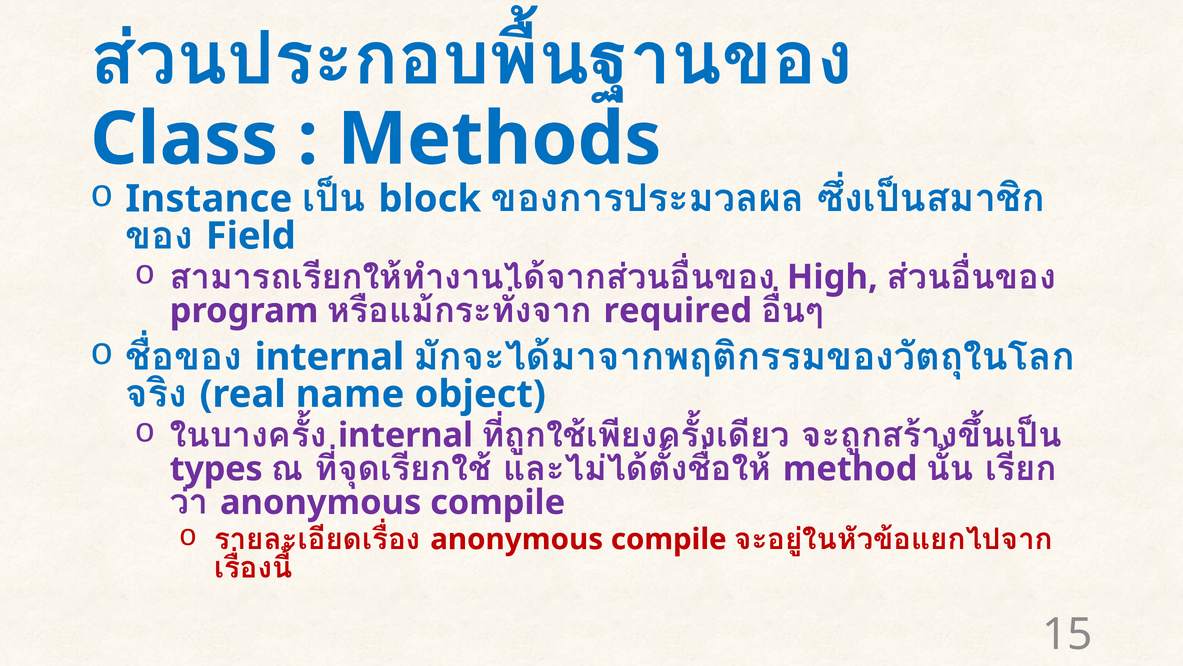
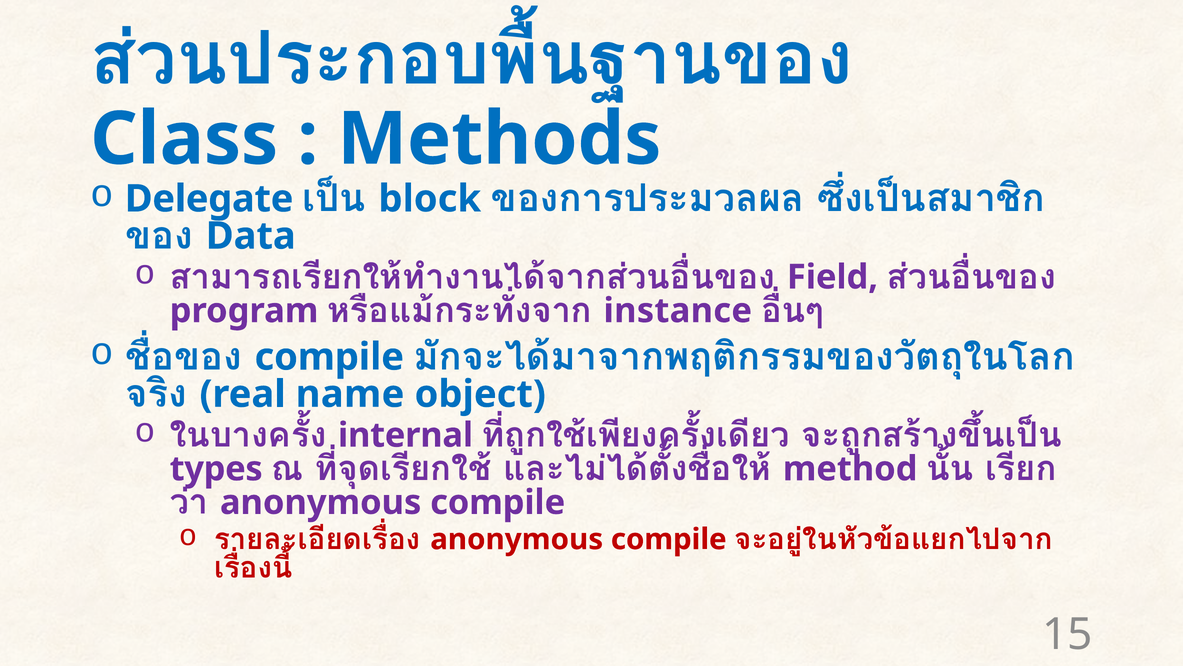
Instance: Instance -> Delegate (209, 199)
Field: Field -> Data (251, 236)
High: High -> Field (832, 277)
required: required -> instance (678, 310)
internal: internal -> compile (329, 357)
